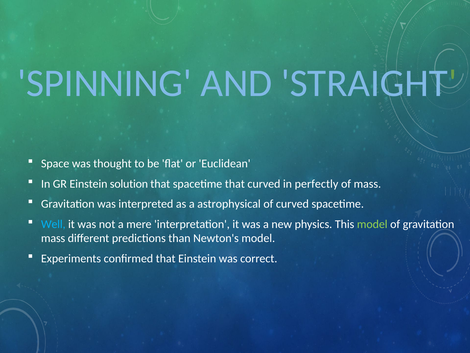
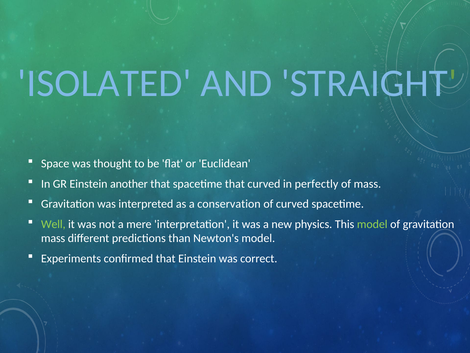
SPINNING: SPINNING -> ISOLATED (105, 83)
solution: solution -> another (129, 183)
astrophysical: astrophysical -> conservation (229, 204)
Well colour: light blue -> light green (53, 224)
